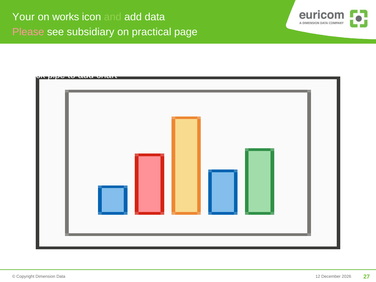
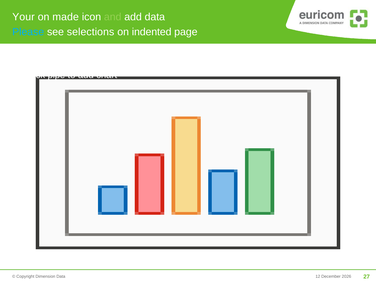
works: works -> made (66, 17)
Please colour: pink -> light blue (28, 32)
subsidiary: subsidiary -> selections (91, 32)
practical: practical -> indented (152, 32)
